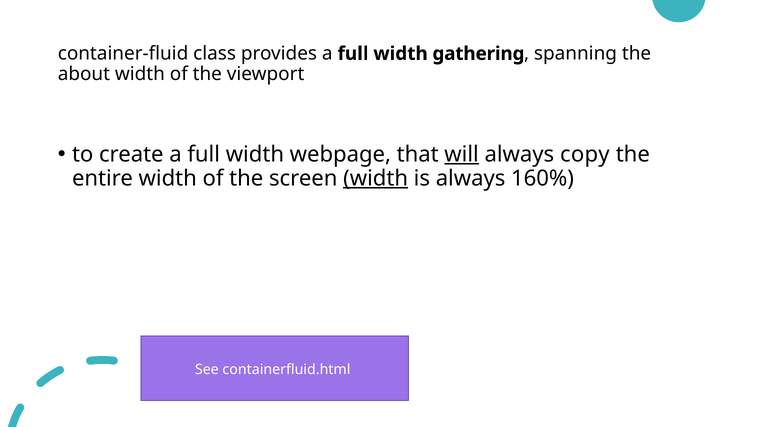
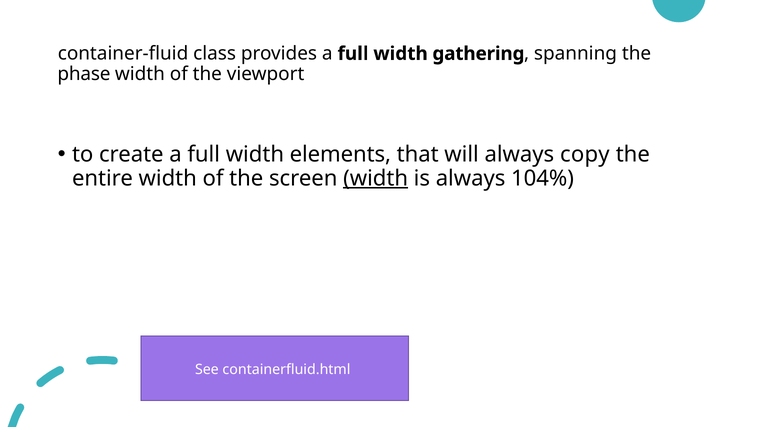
about: about -> phase (84, 74)
webpage: webpage -> elements (340, 154)
will underline: present -> none (462, 154)
160%: 160% -> 104% (543, 178)
